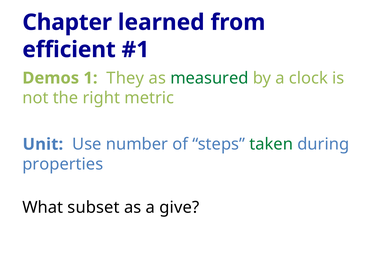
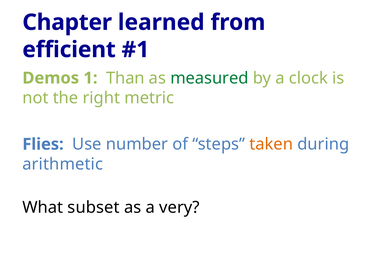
They: They -> Than (125, 78)
Unit: Unit -> Flies (43, 144)
taken colour: green -> orange (271, 144)
properties: properties -> arithmetic (63, 164)
give: give -> very (179, 208)
